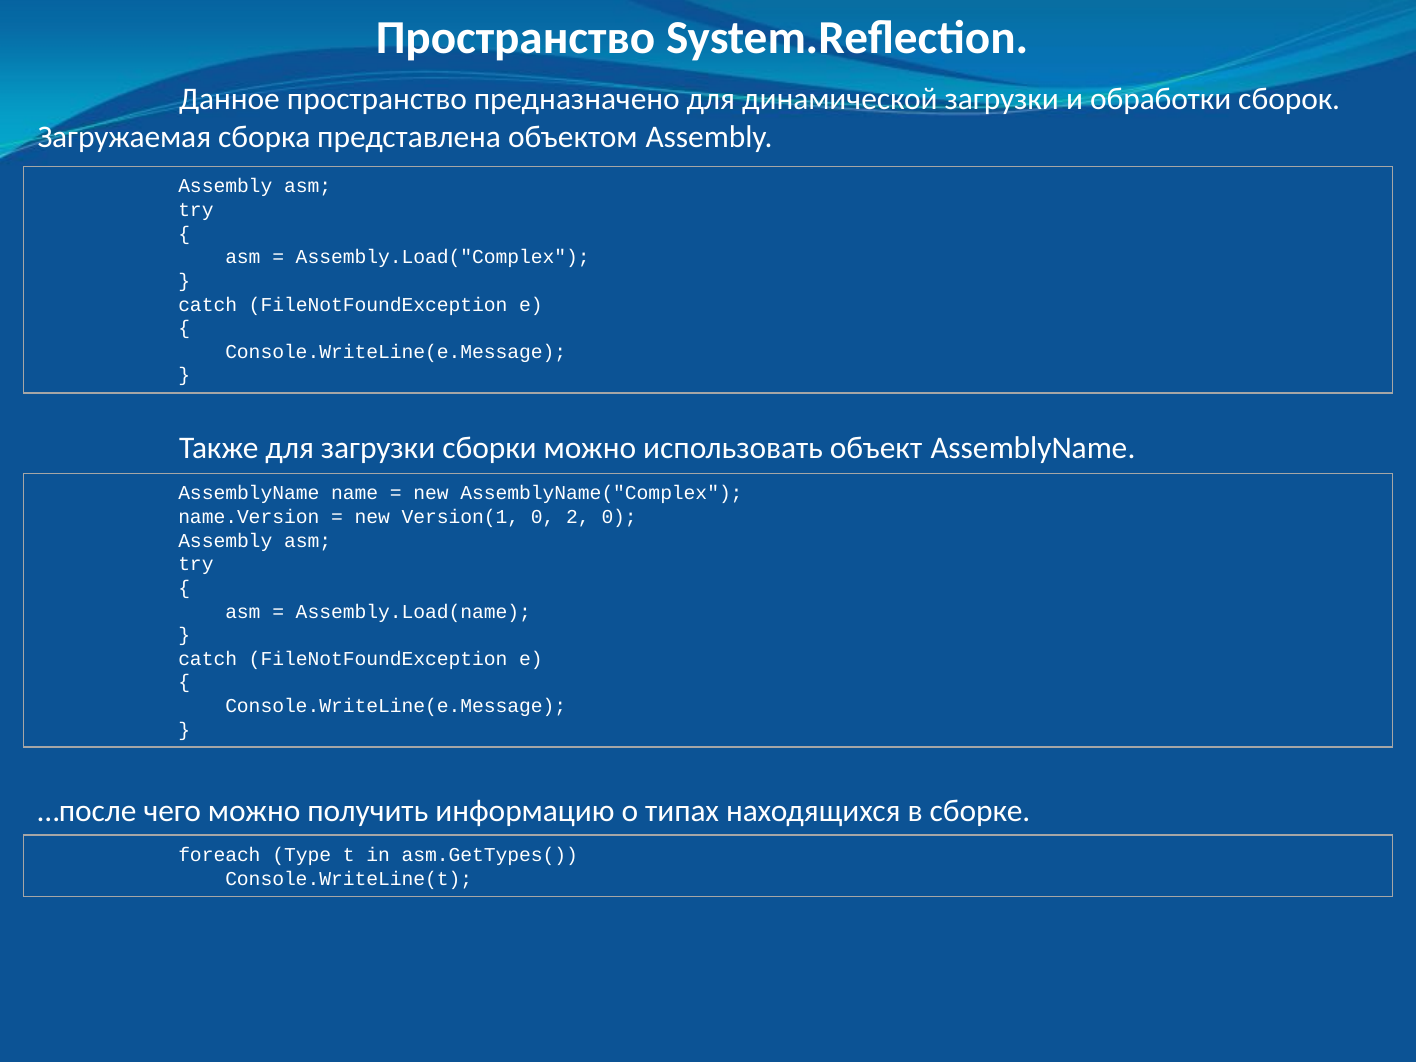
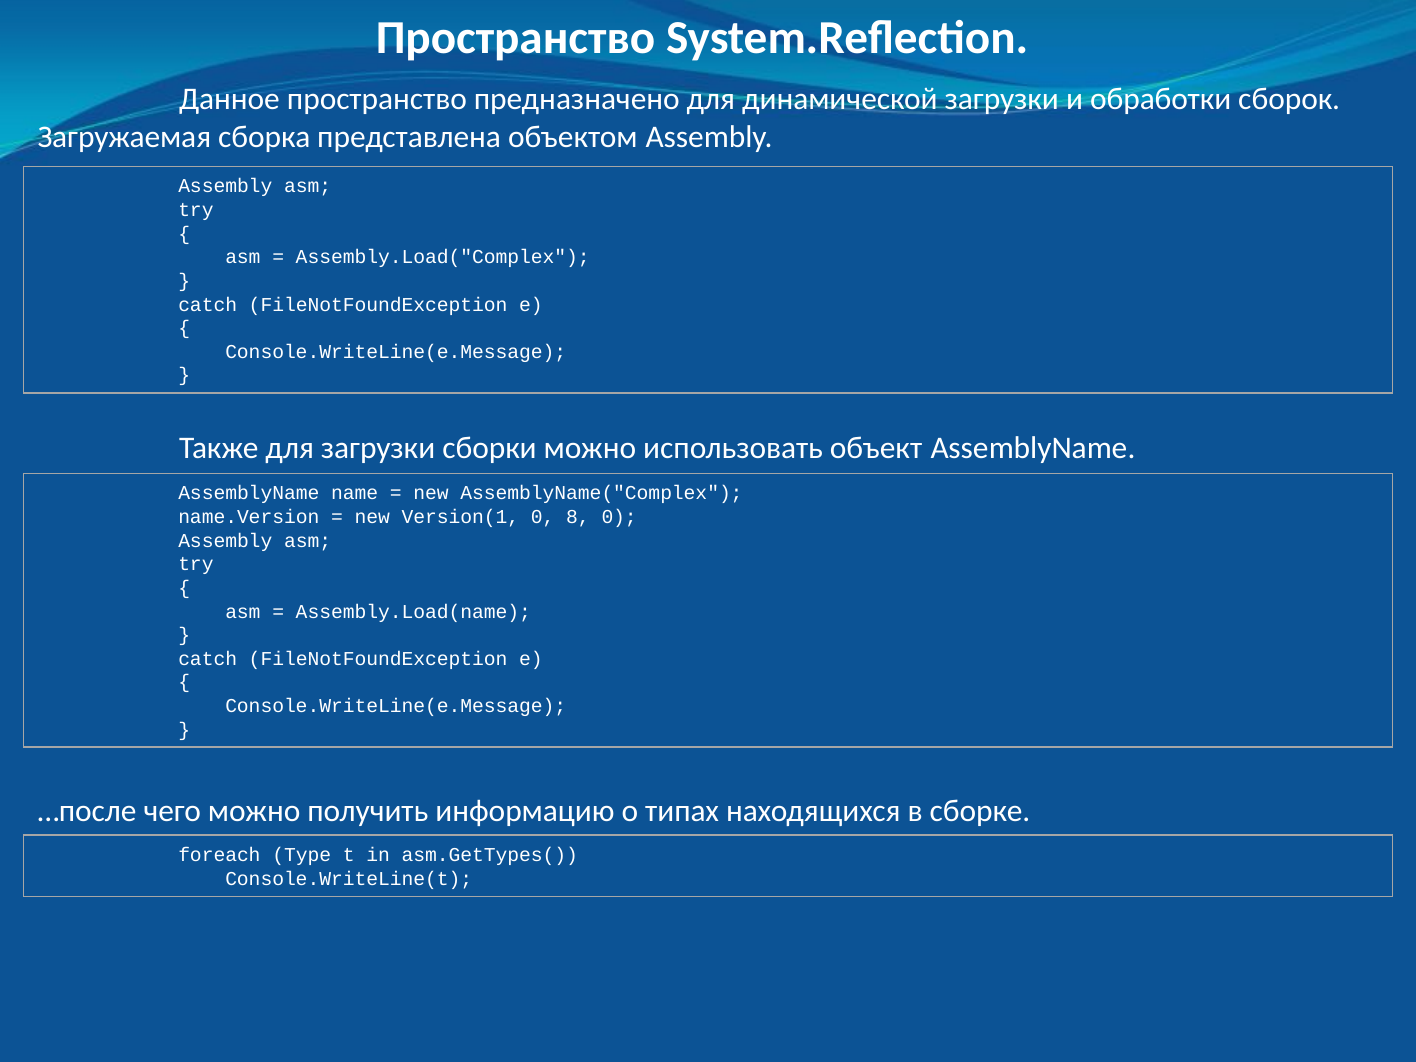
2: 2 -> 8 (578, 517)
